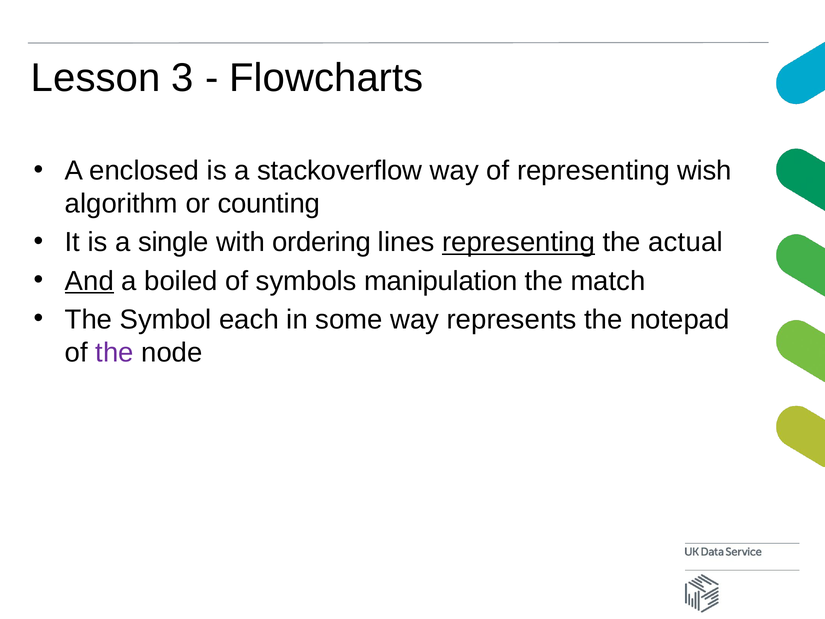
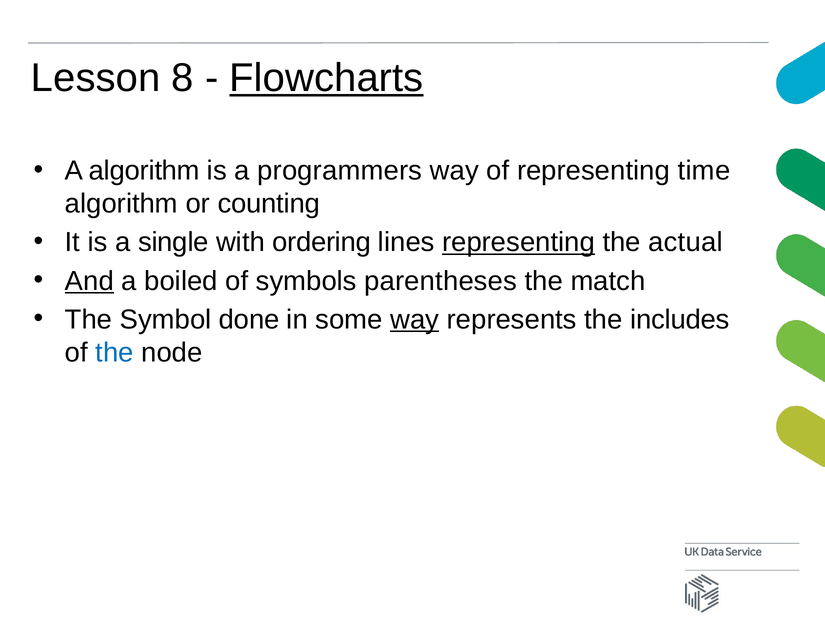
3: 3 -> 8 (183, 78)
Flowcharts underline: none -> present (326, 78)
A enclosed: enclosed -> algorithm (144, 171)
stackoverflow: stackoverflow -> programmers (340, 171)
wish: wish -> time (704, 171)
manipulation: manipulation -> parentheses (441, 281)
each: each -> done (249, 319)
way underline: none -> present (415, 319)
notepad: notepad -> includes (680, 319)
the colour: purple -> blue (115, 352)
